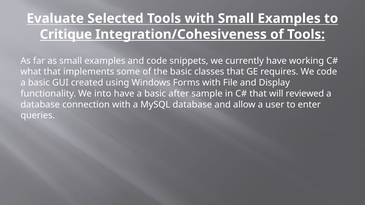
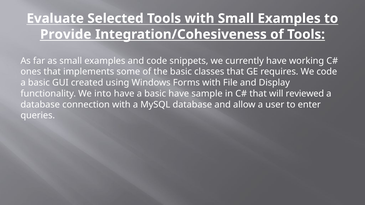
Critique: Critique -> Provide (66, 34)
what: what -> ones (31, 72)
basic after: after -> have (179, 94)
